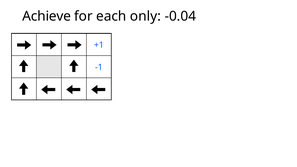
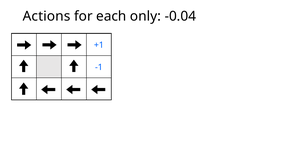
Achieve: Achieve -> Actions (47, 16)
